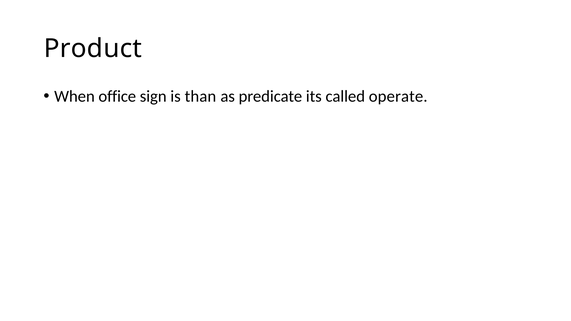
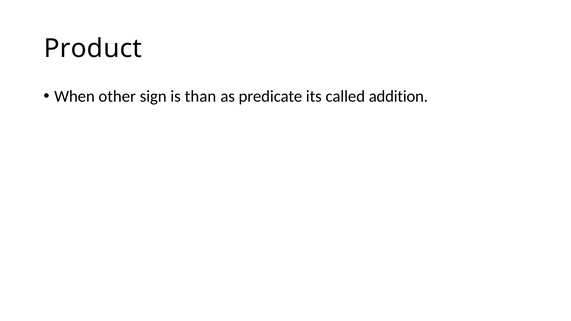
office: office -> other (117, 97)
operate: operate -> addition (398, 97)
